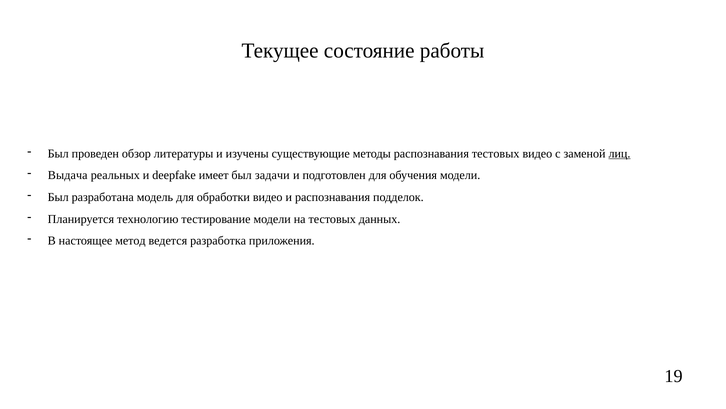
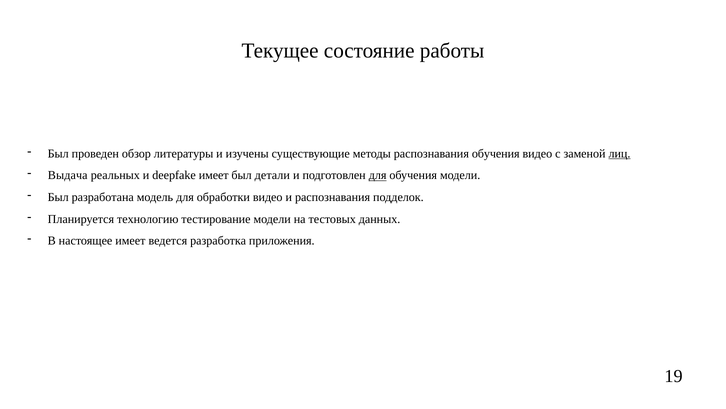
распознавания тестовых: тестовых -> обучения (496, 153)
задачи: задачи -> детали (272, 175)
для underline: none -> present (378, 175)
настоящее метод: метод -> имеет (130, 240)
